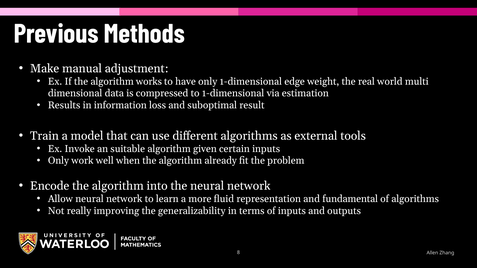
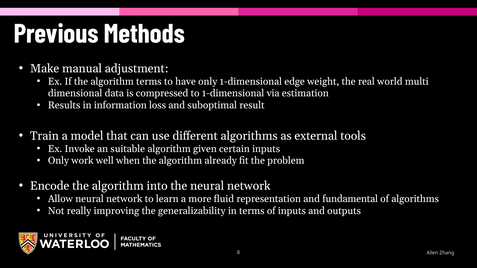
algorithm works: works -> terms (149, 82)
